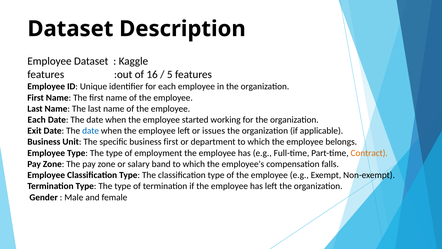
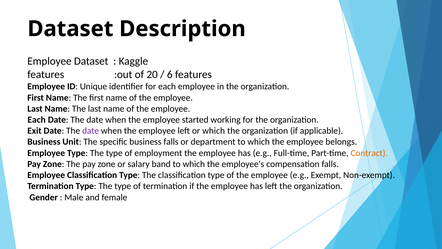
16: 16 -> 20 (152, 74)
5: 5 -> 6 (170, 74)
date colour: blue -> purple (91, 131)
or issues: issues -> which (214, 131)
business first: first -> falls (171, 142)
